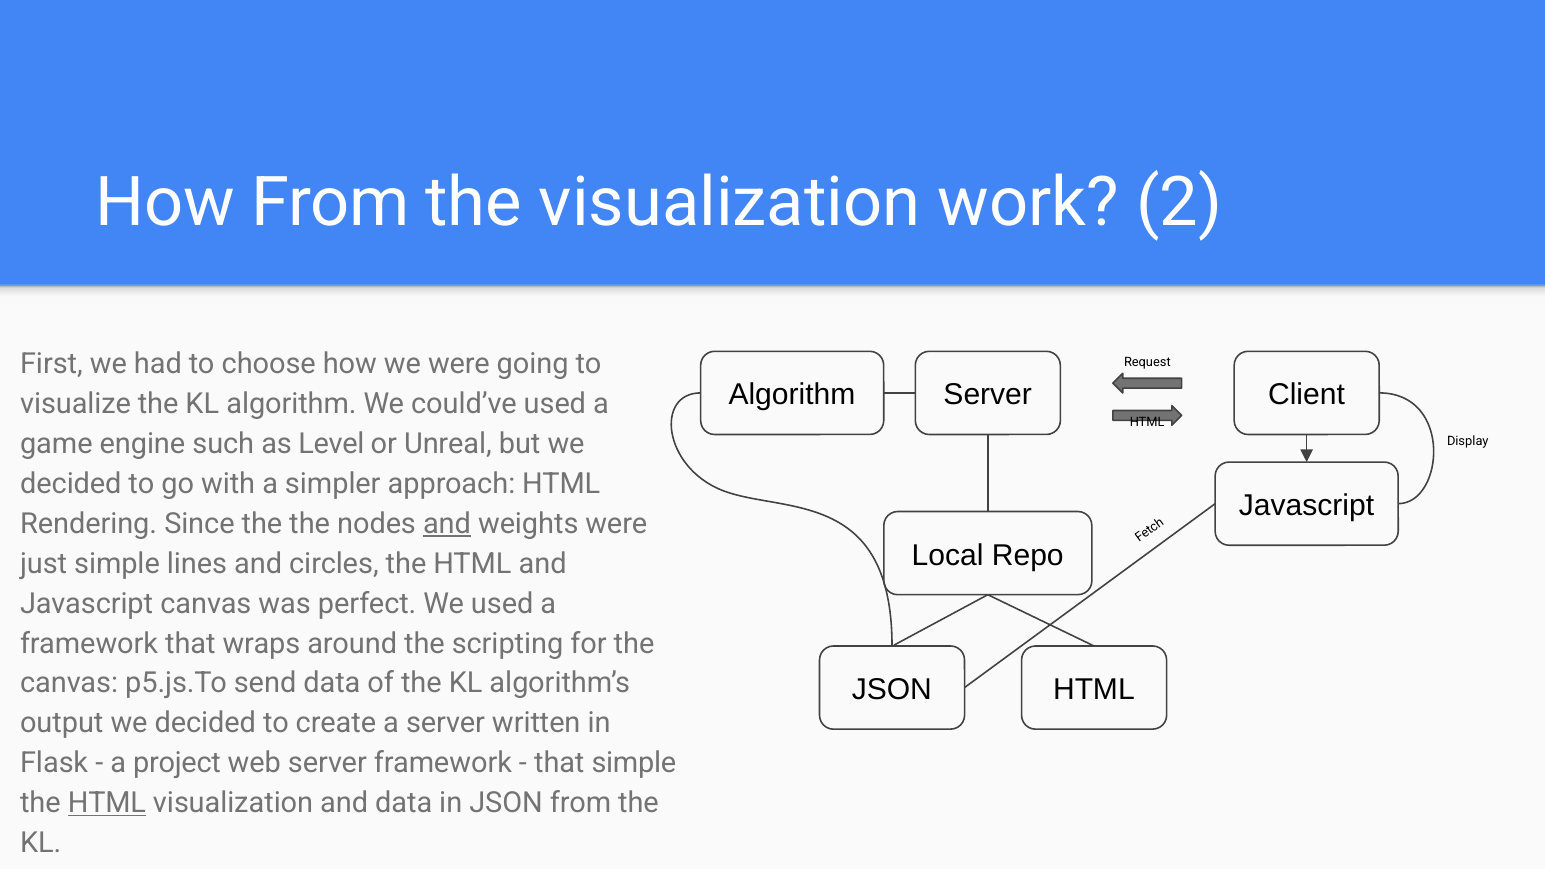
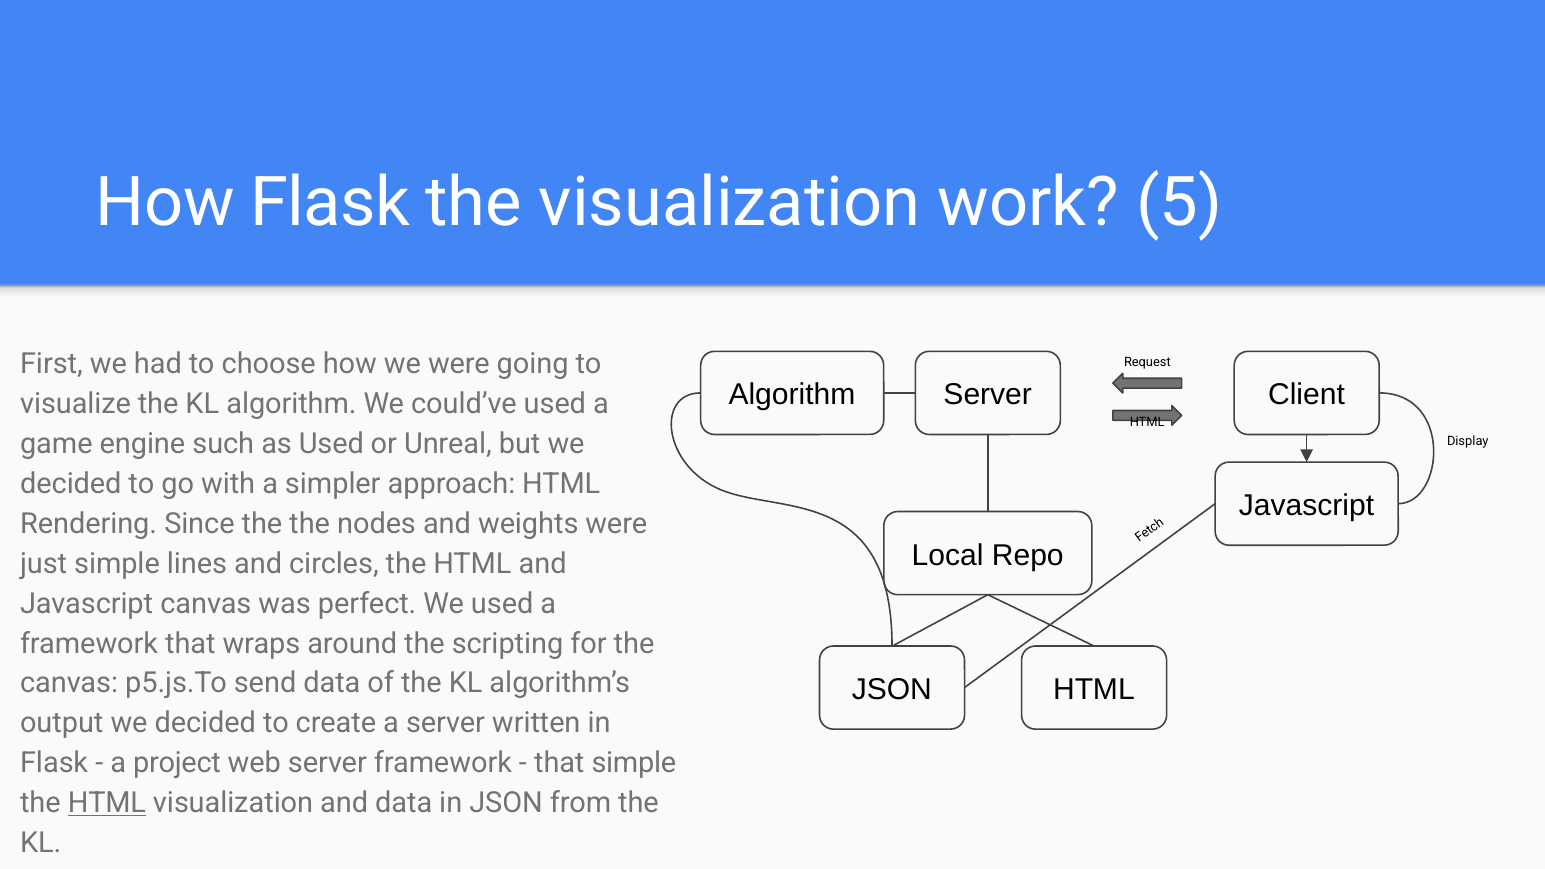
How From: From -> Flask (330, 203)
2: 2 -> 5 (1179, 203)
as Level: Level -> Used (331, 444)
and underline: present -> none (447, 524)
